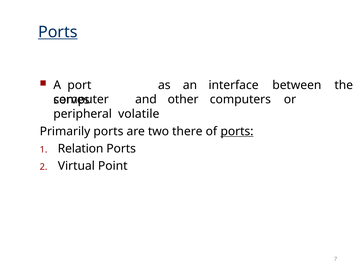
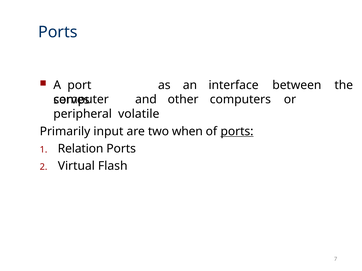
Ports underline: present -> none (58, 32)
Primarily ports: ports -> input (108, 132)
there: there -> when (187, 132)
Point: Point -> Flash (113, 166)
